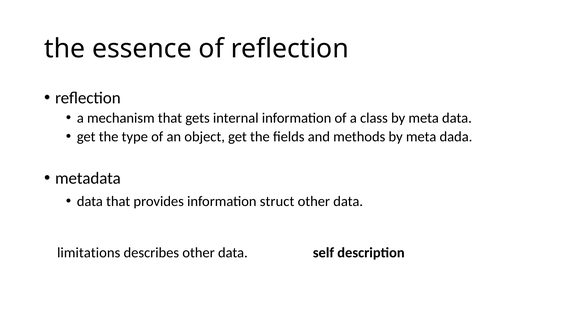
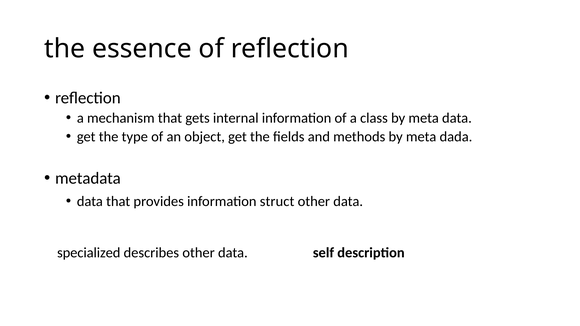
limitations: limitations -> specialized (89, 253)
